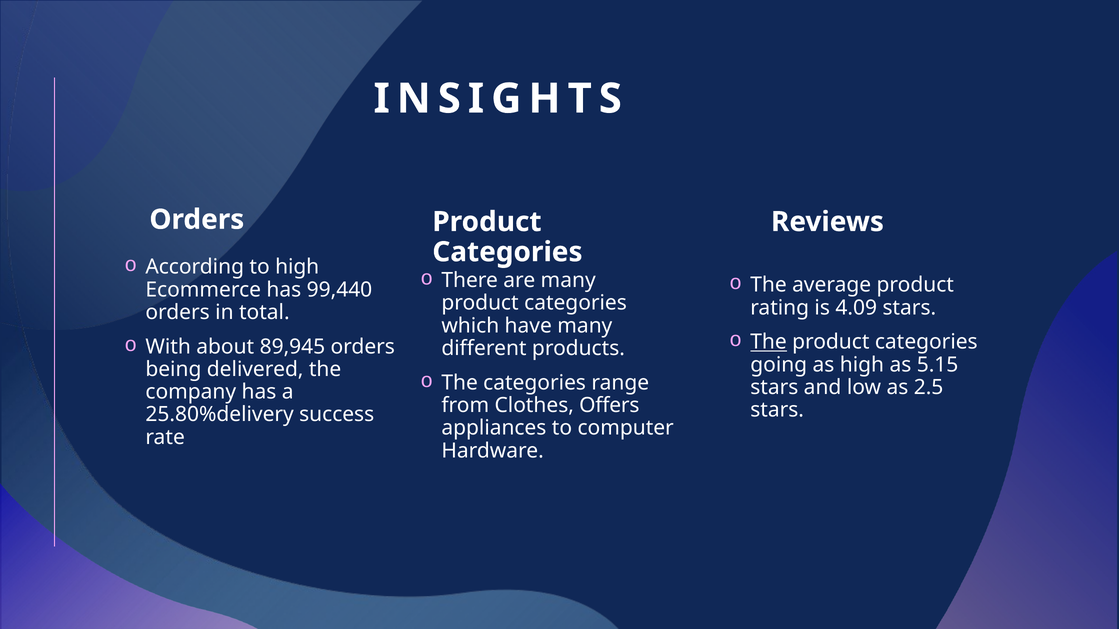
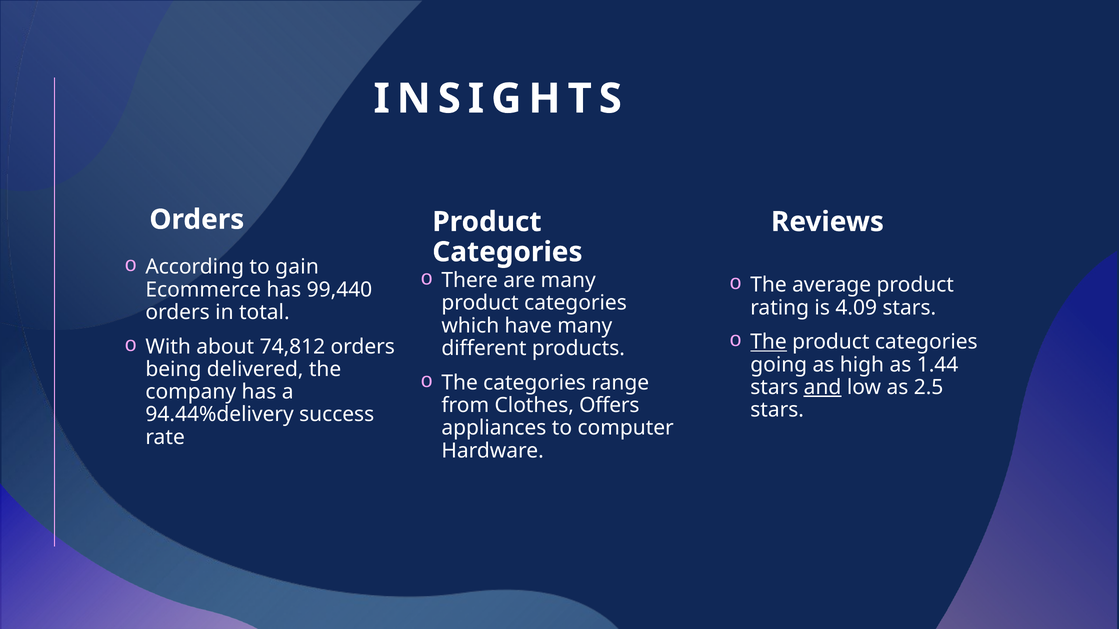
to high: high -> gain (297, 267)
89,945: 89,945 -> 74,812 (292, 347)
5.15: 5.15 -> 1.44 (938, 365)
and underline: none -> present (823, 388)
25.80%delivery: 25.80%delivery -> 94.44%delivery (220, 415)
